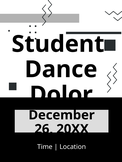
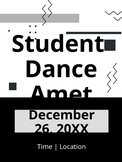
Dolor: Dolor -> Amet (61, 95)
